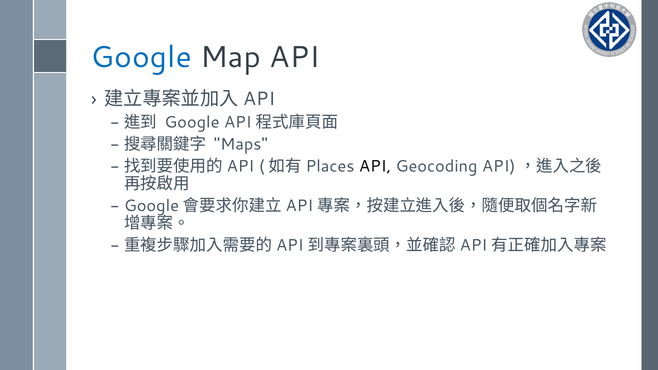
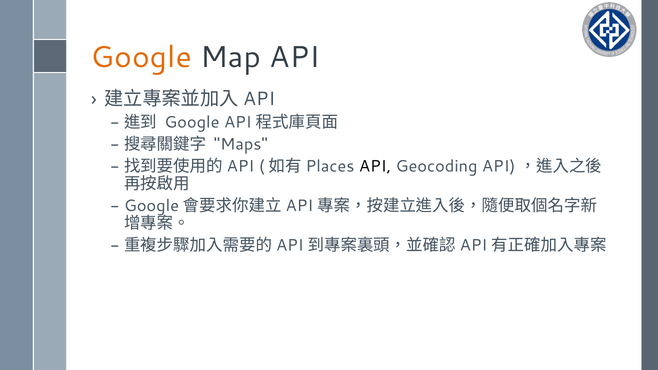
Google colour: blue -> orange (141, 58)
